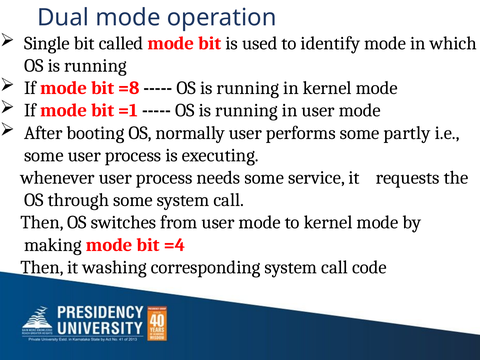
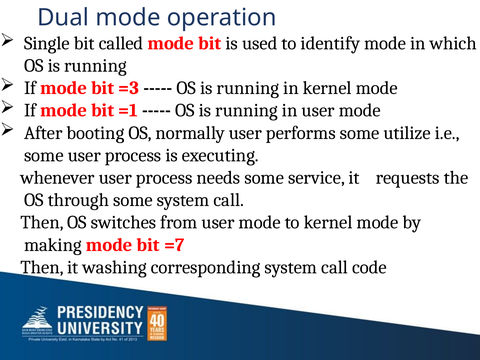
=8: =8 -> =3 (129, 88)
partly: partly -> utilize (407, 133)
=4: =4 -> =7 (174, 245)
